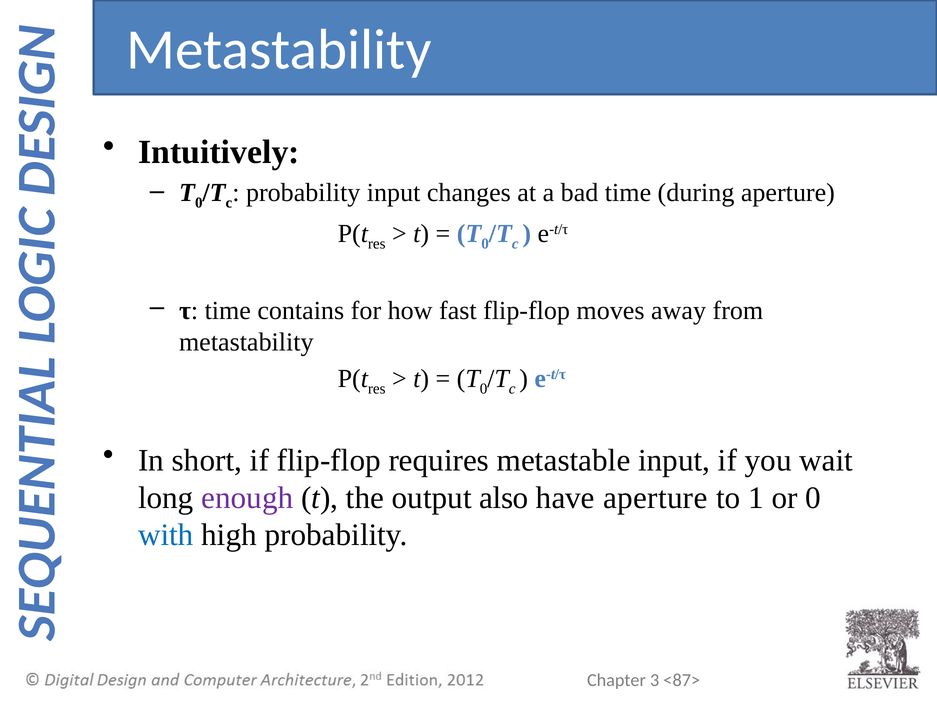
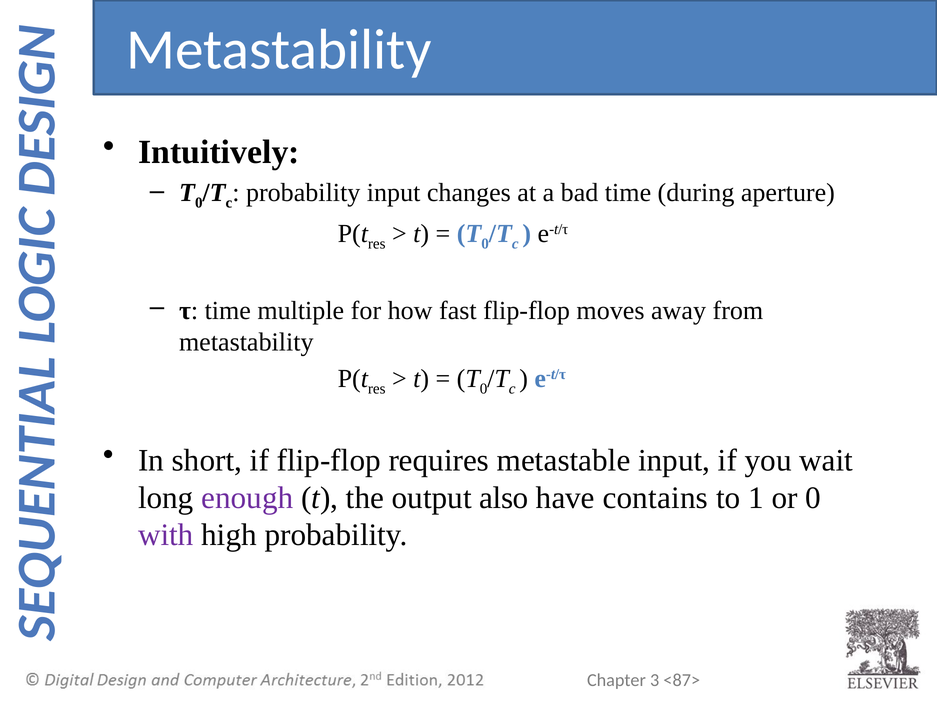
contains: contains -> multiple (301, 311)
have aperture: aperture -> contains (655, 498)
with colour: blue -> purple (166, 535)
